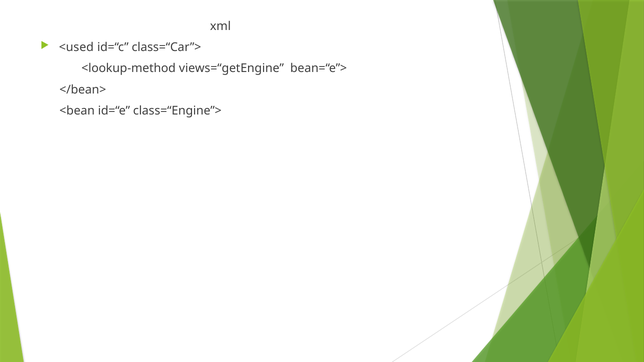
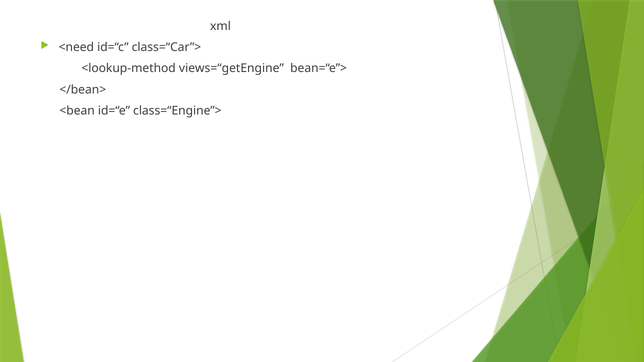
<used: <used -> <need (76, 47)
